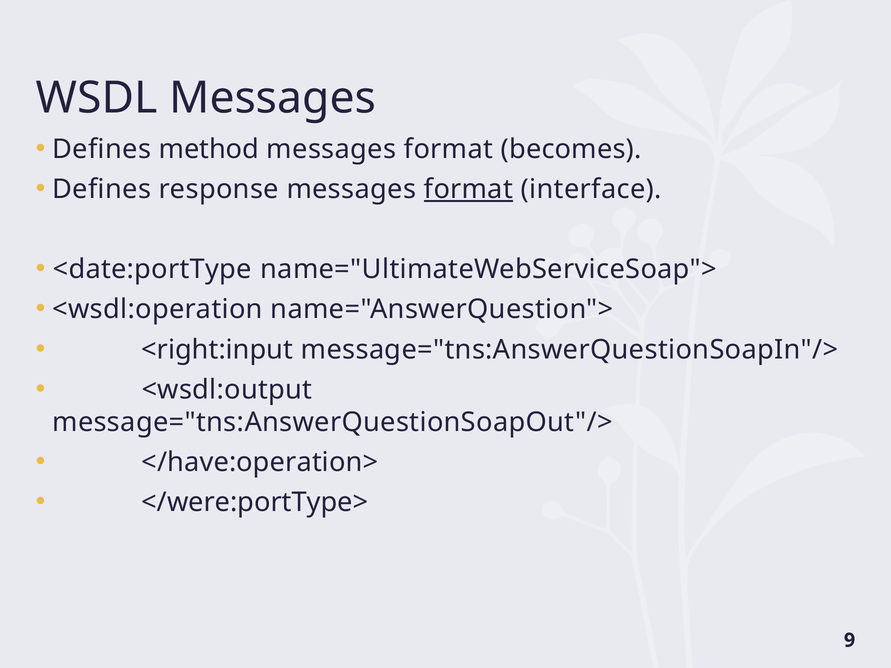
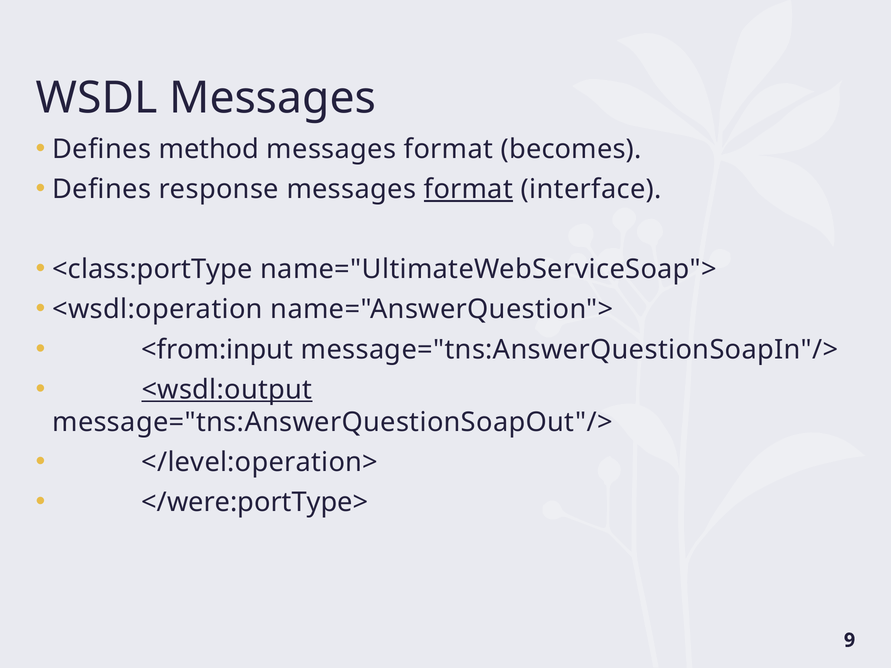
<date:portType: <date:portType -> <class:portType (152, 270)
<right:input: <right:input -> <from:input (217, 350)
<wsdl:output underline: none -> present (227, 390)
</have:operation>: </have:operation> -> </level:operation> (260, 463)
